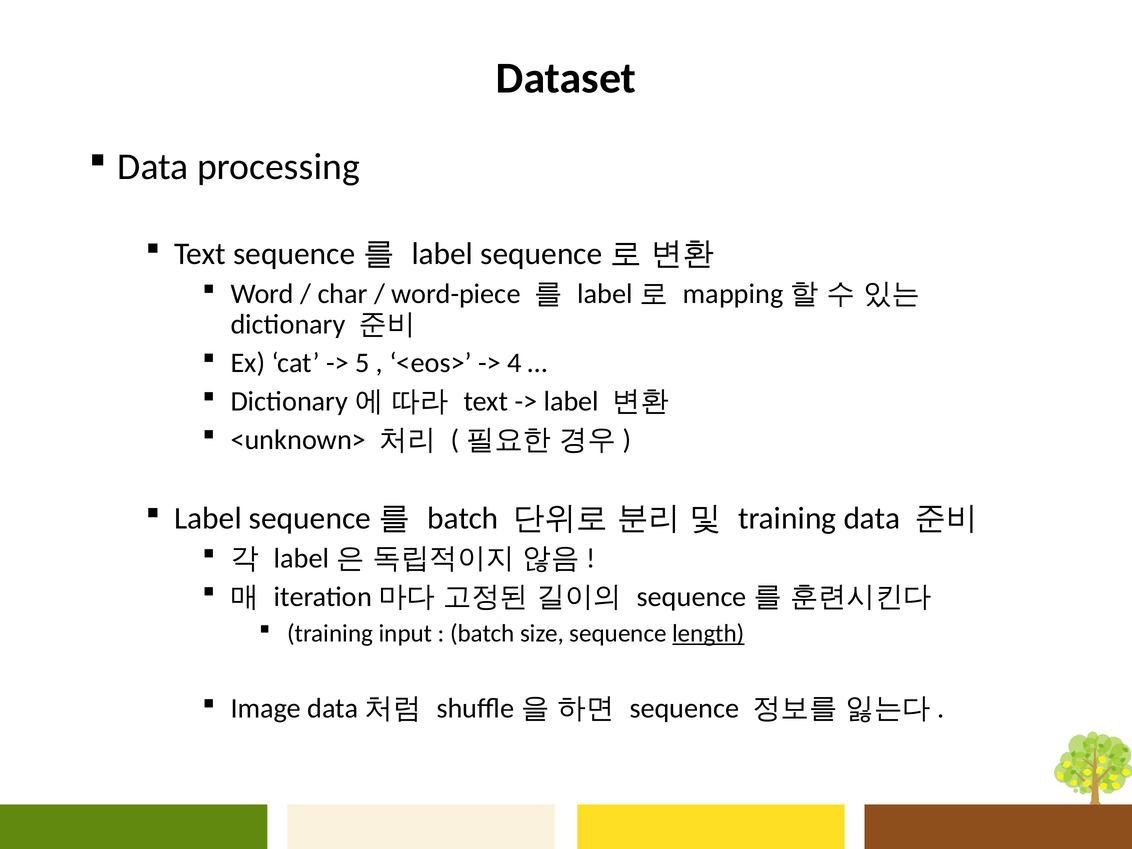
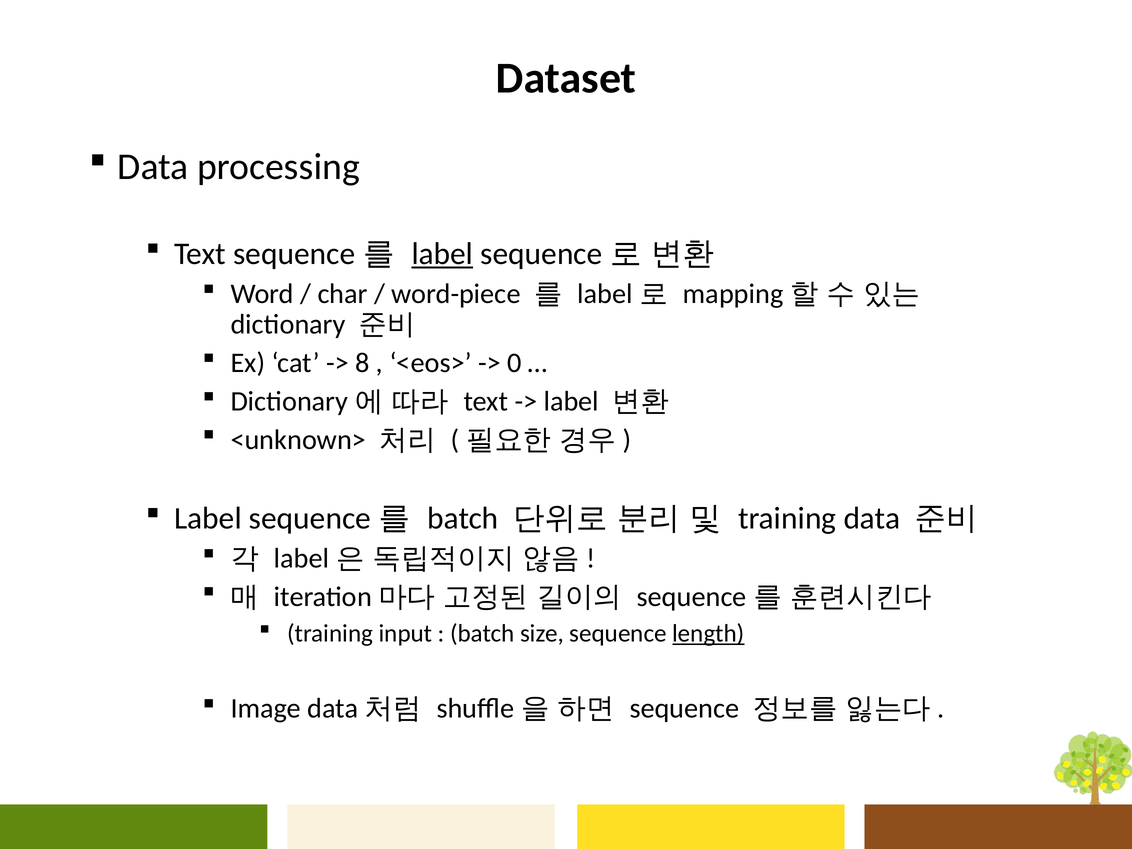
label underline: none -> present (442, 254)
5: 5 -> 8 (363, 363)
4: 4 -> 0 (514, 363)
